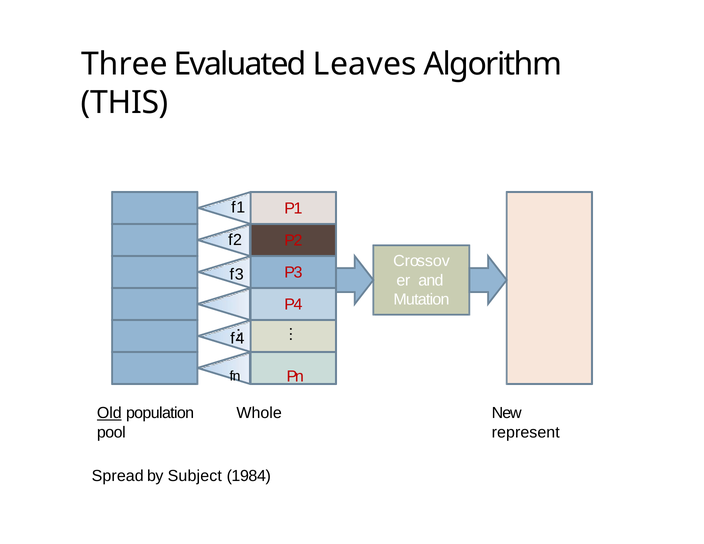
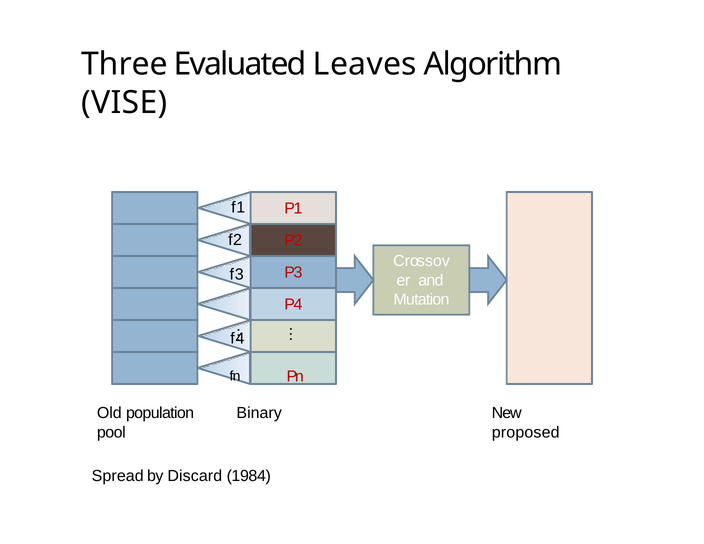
THIS: THIS -> VISE (124, 103)
Old underline: present -> none (109, 413)
Whole: Whole -> Binary (259, 413)
represent: represent -> proposed (526, 432)
Subject: Subject -> Discard (195, 476)
